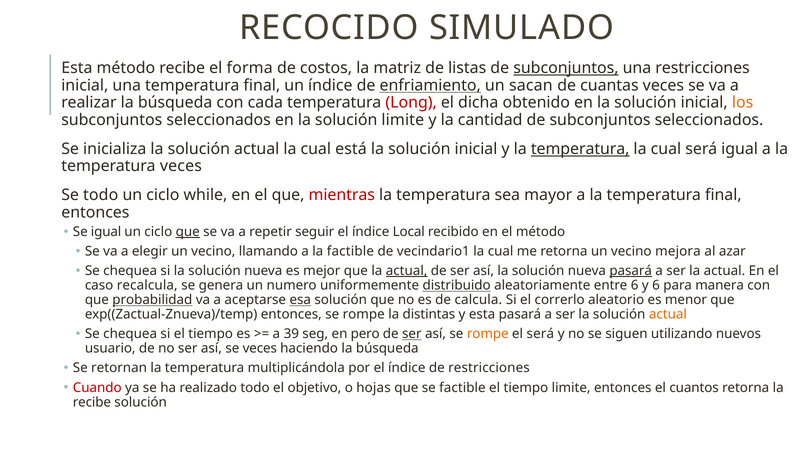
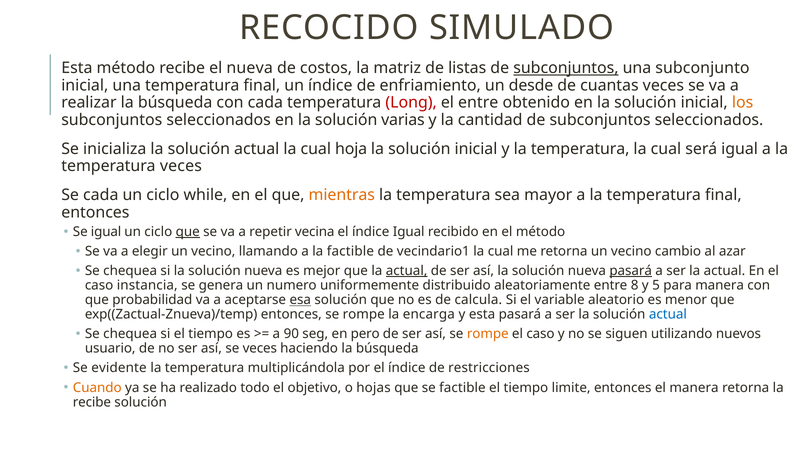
el forma: forma -> nueva (250, 68)
una restricciones: restricciones -> subconjunto (702, 68)
enfriamiento underline: present -> none (430, 85)
sacan: sacan -> desde (531, 85)
el dicha: dicha -> entre (478, 103)
solución limite: limite -> varias (403, 120)
está: está -> hoja (351, 149)
temperatura underline: present -> none (580, 149)
Se todo: todo -> cada (101, 195)
mientras colour: red -> orange (342, 195)
seguir: seguir -> vecina (315, 231)
índice Local: Local -> Igual (409, 231)
mejora: mejora -> cambio (678, 251)
recalcula: recalcula -> instancia (147, 285)
distribuido underline: present -> none (457, 285)
entre 6: 6 -> 8 (635, 285)
y 6: 6 -> 5 (656, 285)
probabilidad underline: present -> none (152, 299)
correrlo: correrlo -> variable (560, 299)
distintas: distintas -> encarga (429, 314)
actual colour: orange -> blue (668, 314)
39: 39 -> 90 (291, 334)
ser underline: present -> none (412, 334)
será: será -> caso (540, 334)
retornan: retornan -> evidente (119, 368)
Cuando colour: red -> orange (97, 387)
el cuantos: cuantos -> manera (694, 387)
